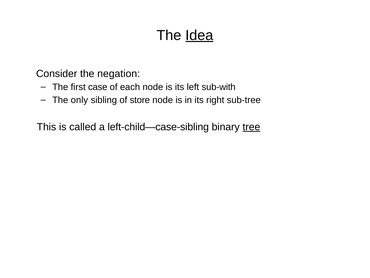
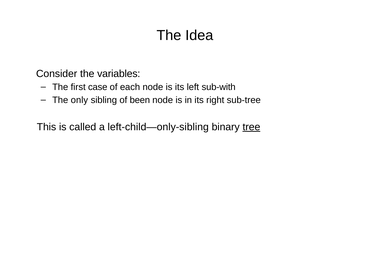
Idea underline: present -> none (199, 35)
negation: negation -> variables (119, 73)
store: store -> been (140, 100)
left-child—case-sibling: left-child—case-sibling -> left-child—only-sibling (158, 127)
